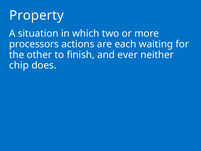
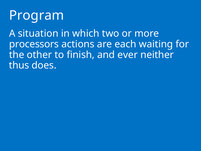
Property: Property -> Program (37, 15)
chip: chip -> thus (19, 65)
